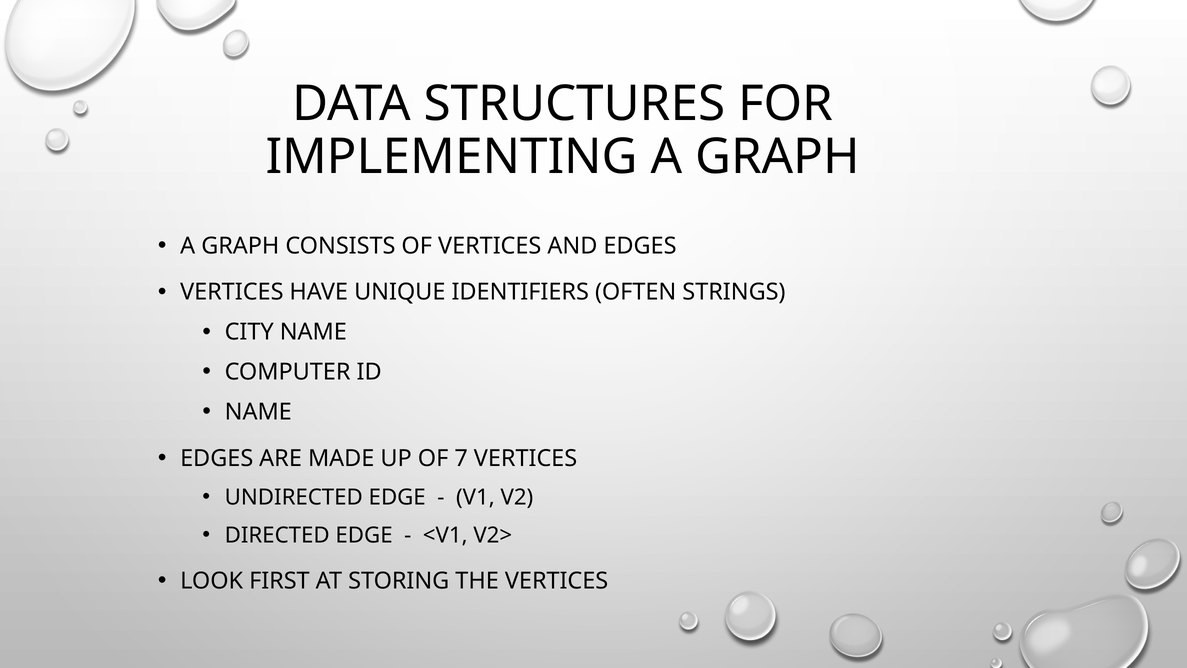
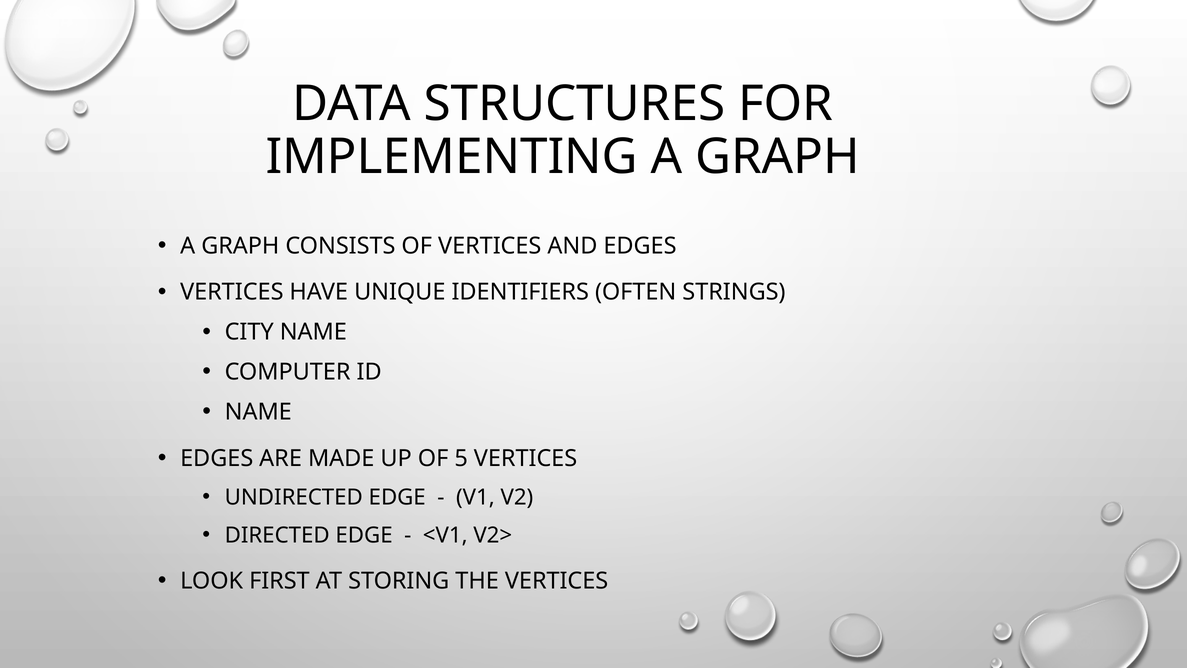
7: 7 -> 5 (461, 458)
